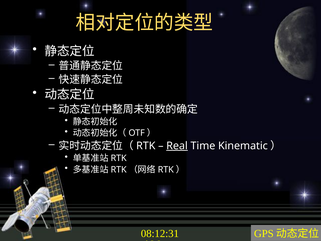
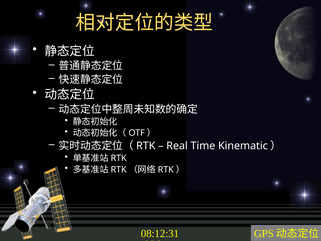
Real underline: present -> none (177, 146)
